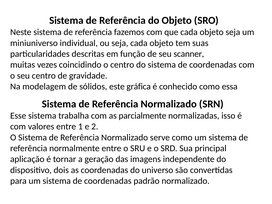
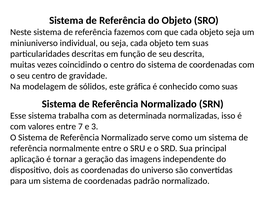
scanner: scanner -> descrita (189, 54)
como essa: essa -> suas (230, 87)
parcialmente: parcialmente -> determinada (142, 116)
1: 1 -> 7 (80, 127)
2: 2 -> 3 (95, 127)
